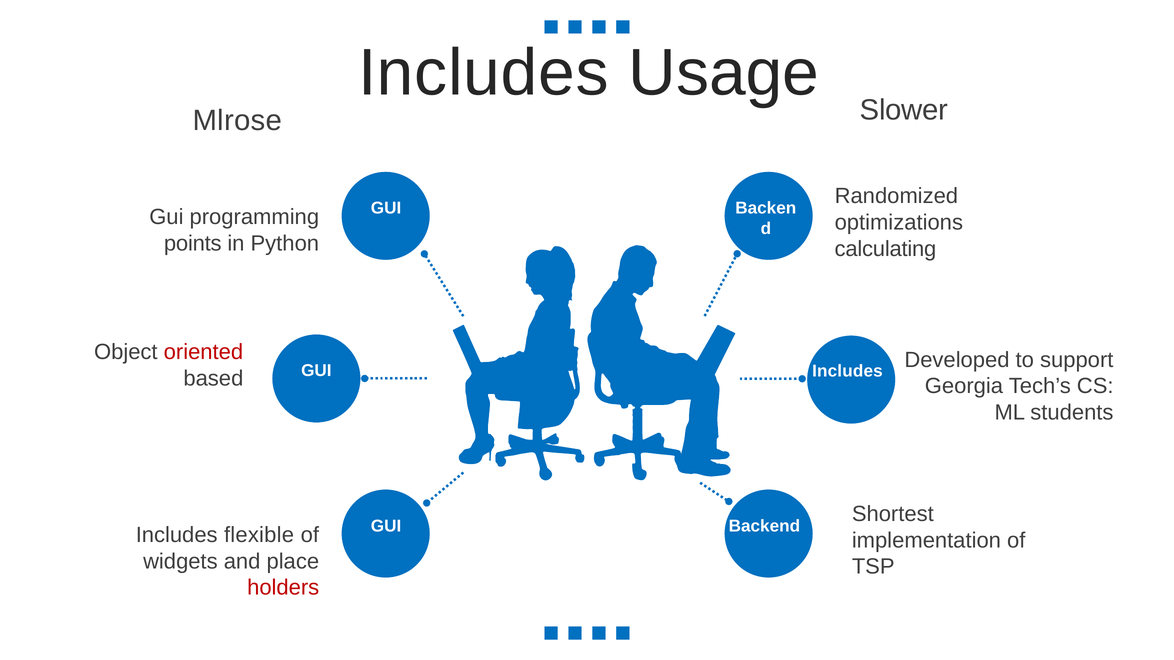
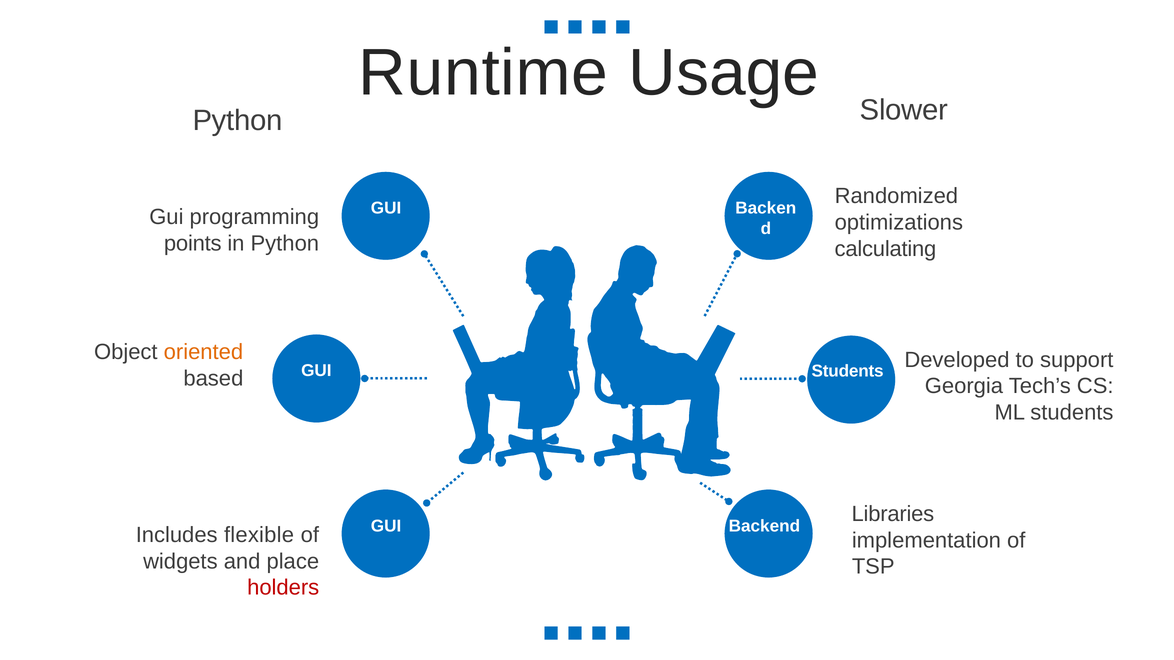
Includes: Includes -> Runtime (483, 73)
Mlrose: Mlrose -> Python (237, 121)
oriented colour: red -> orange (203, 352)
Includes: Includes -> Students (848, 371)
Shortest: Shortest -> Libraries (893, 514)
